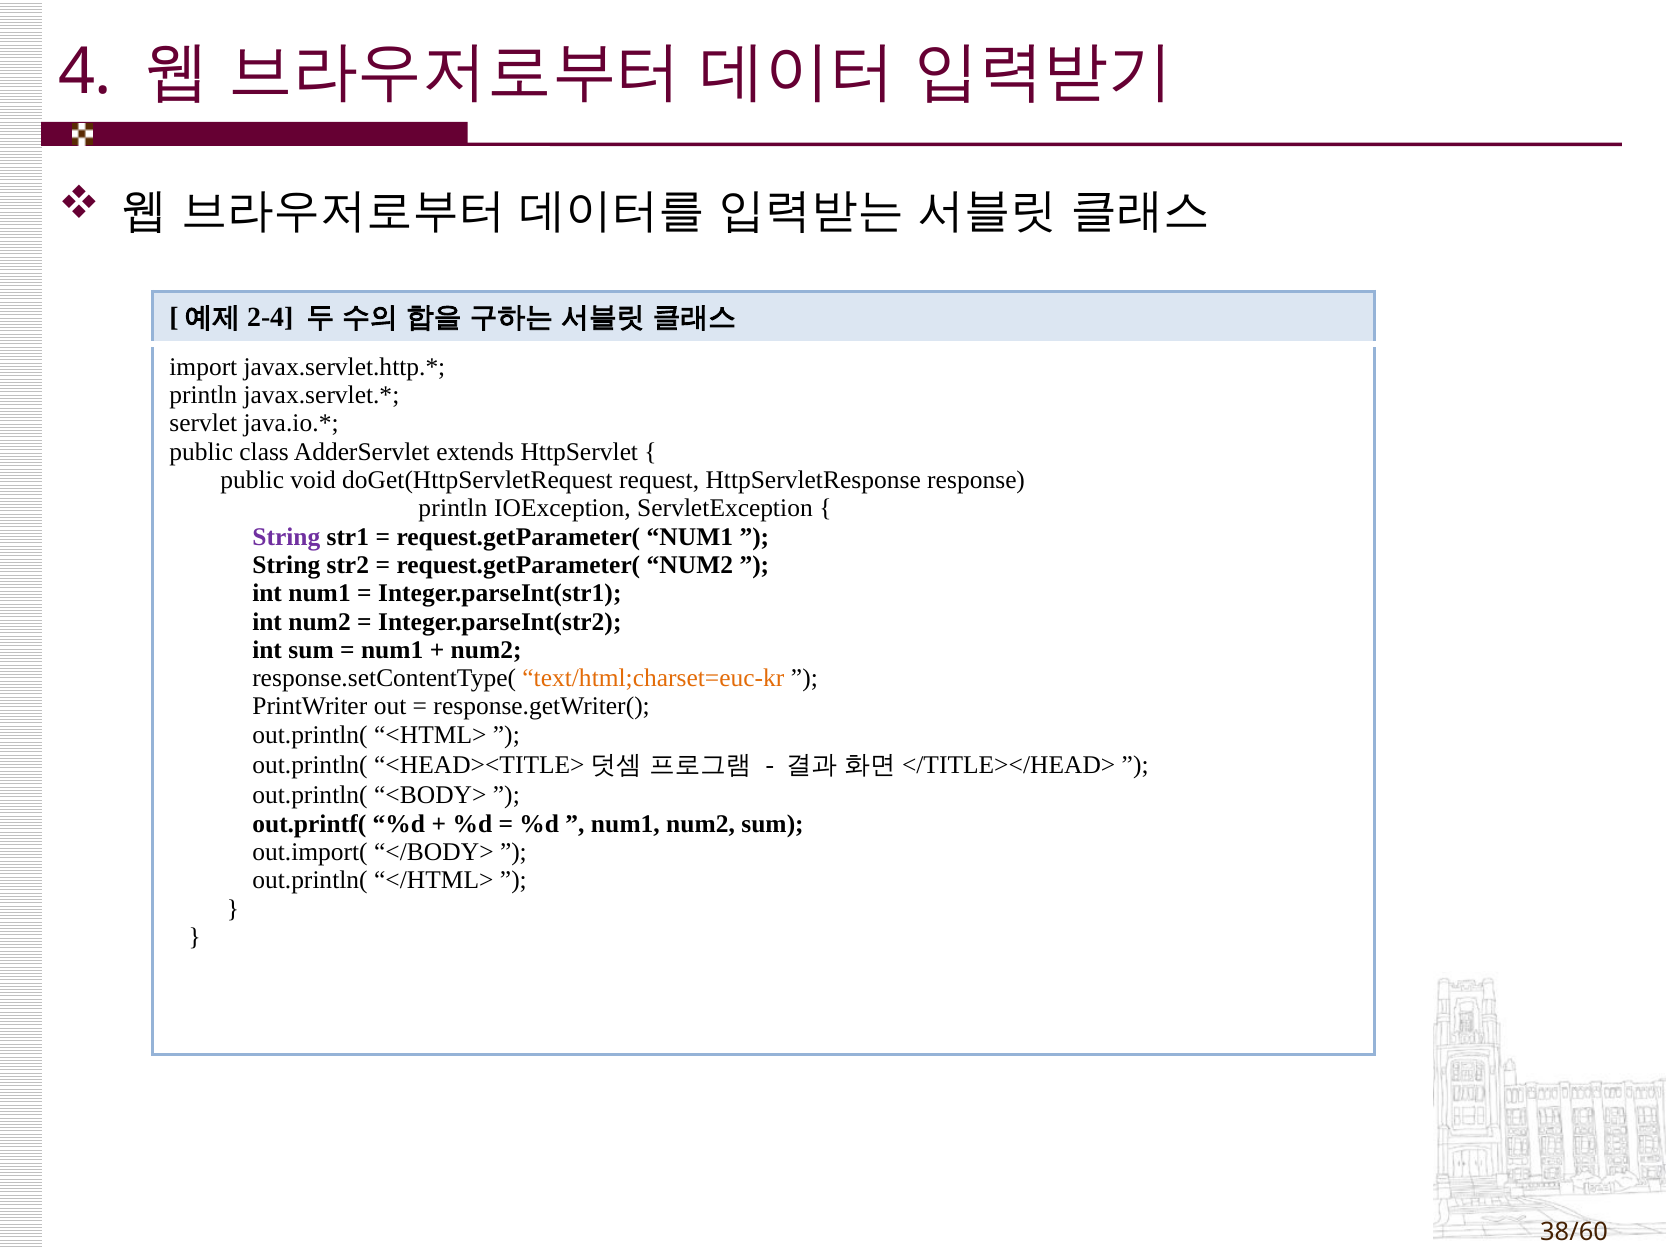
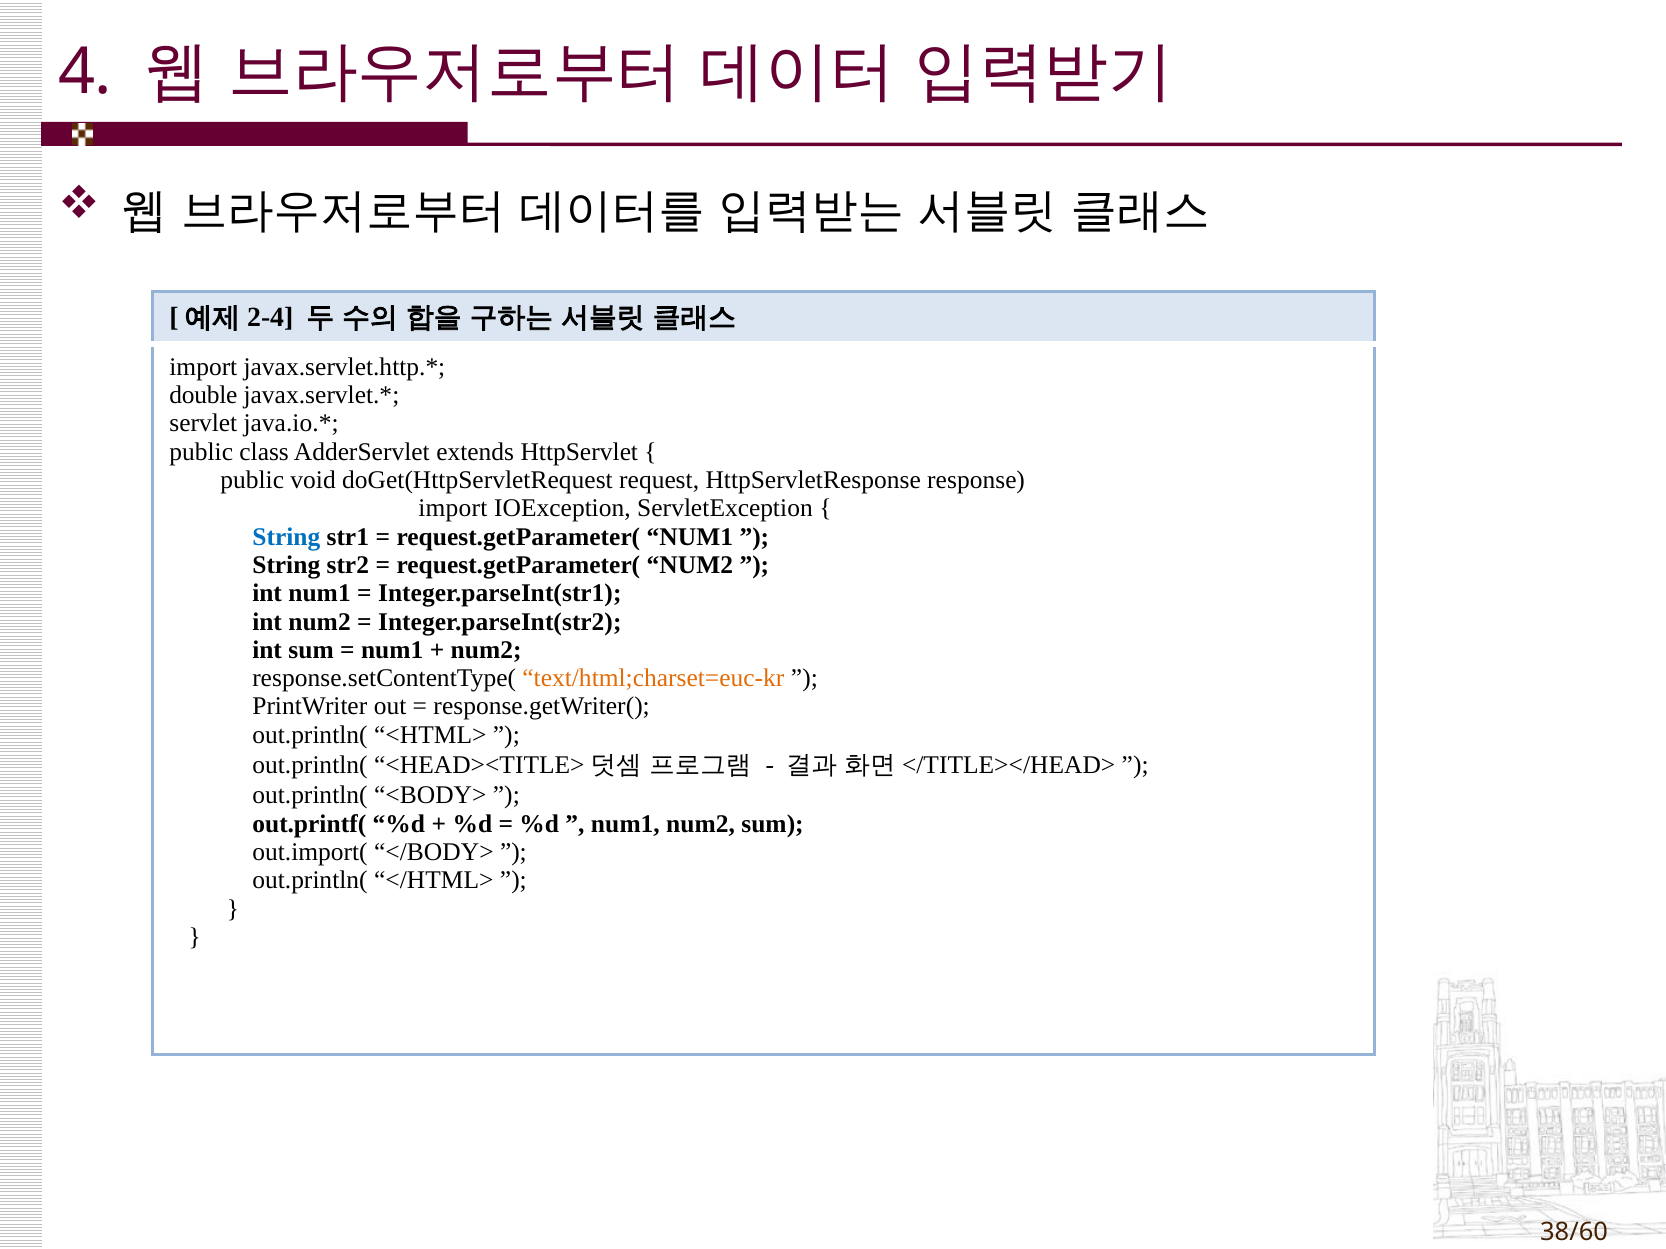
println: println -> double (203, 395)
println: println -> import (453, 509)
String colour: purple -> blue (286, 537)
